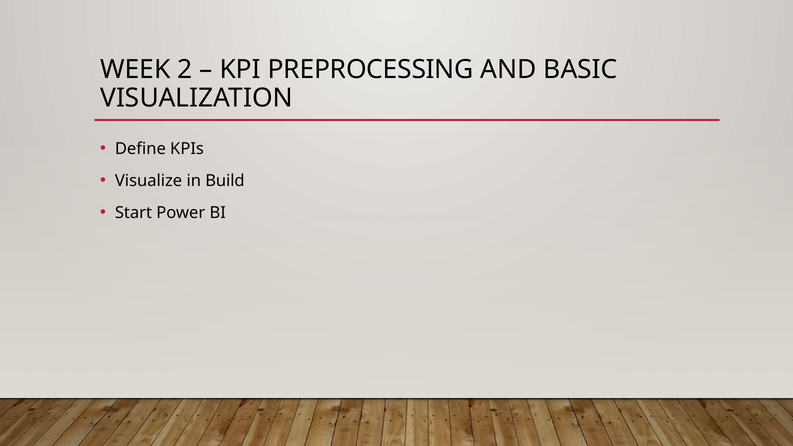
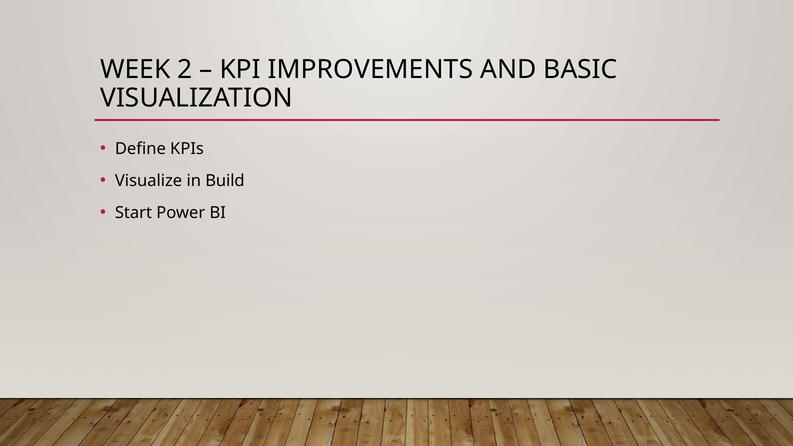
PREPROCESSING: PREPROCESSING -> IMPROVEMENTS (370, 69)
